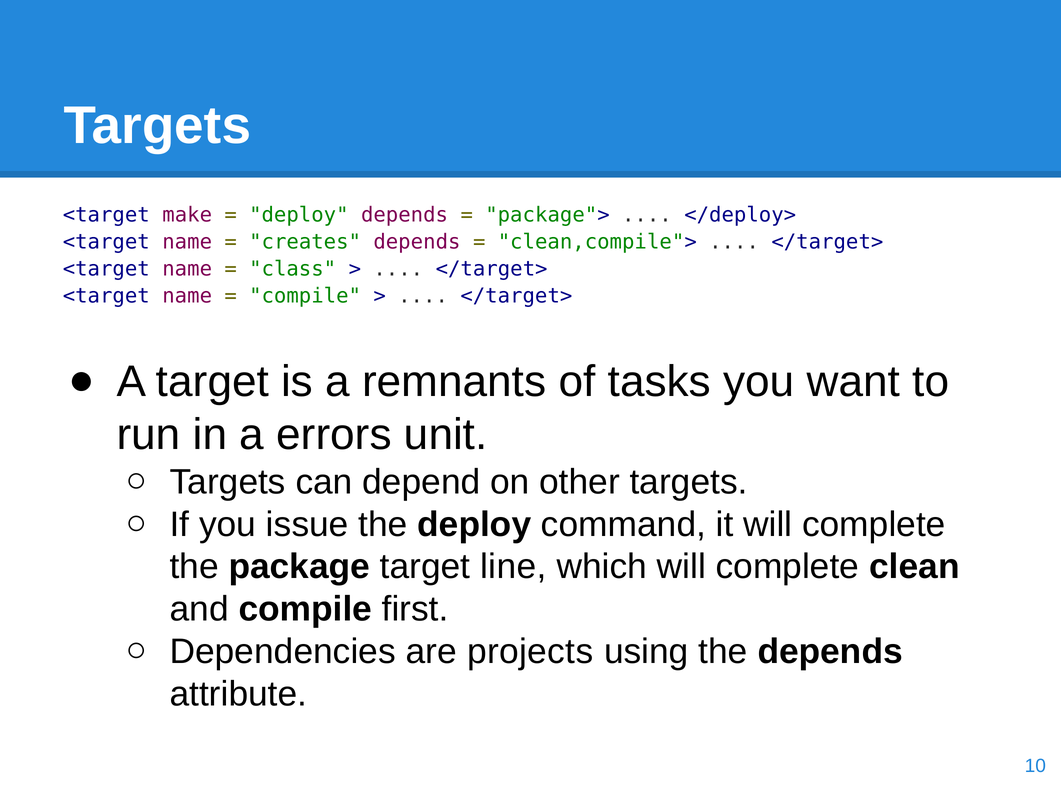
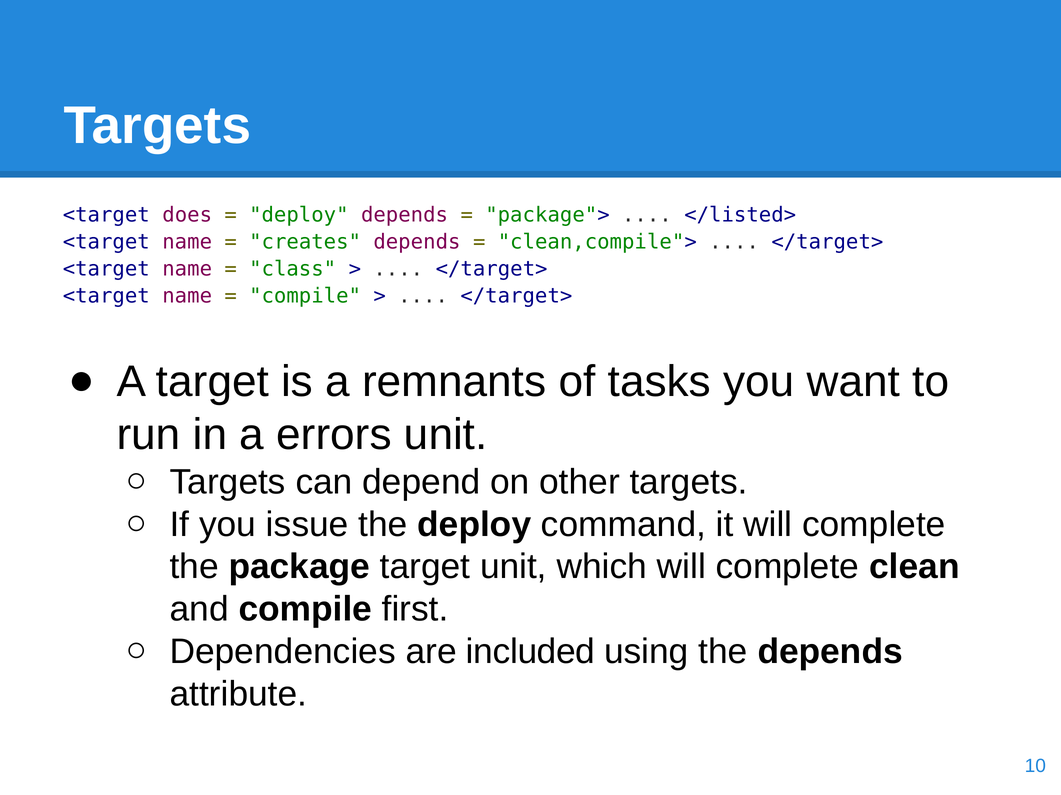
make: make -> does (187, 215)
</deploy>: </deploy> -> </listed> (740, 215)
target line: line -> unit (513, 567)
projects: projects -> included (531, 652)
